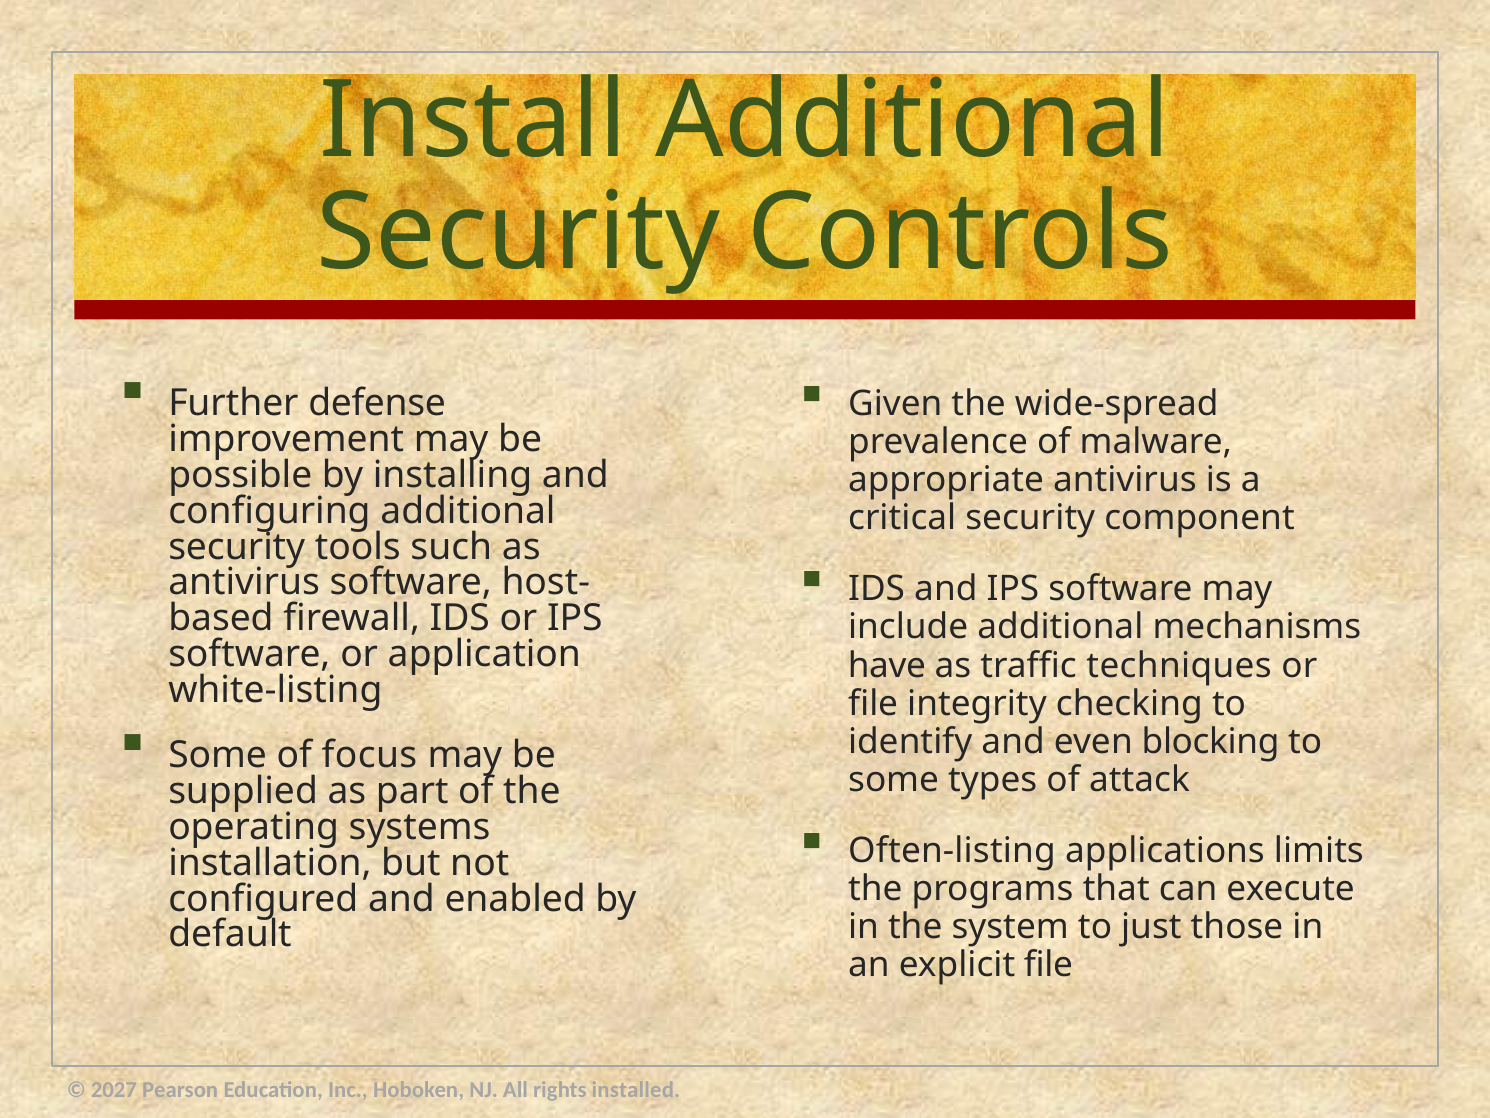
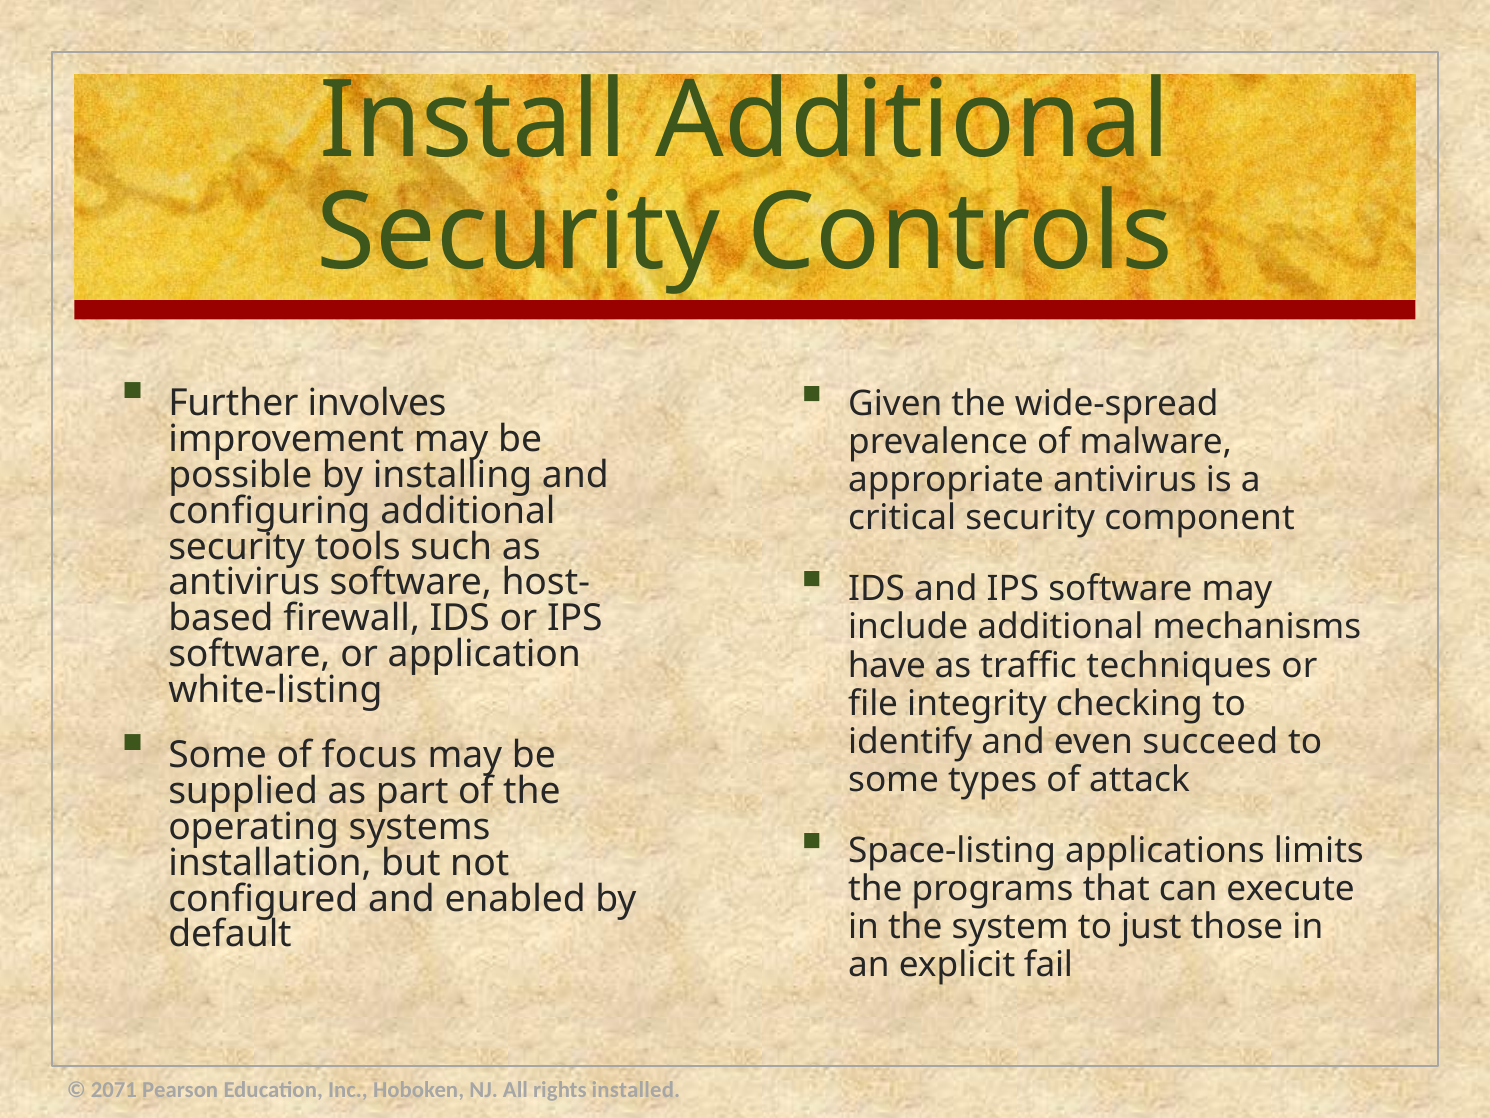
defense: defense -> involves (377, 403)
blocking: blocking -> succeed (1210, 741)
Often-listing: Often-listing -> Space-listing (952, 851)
explicit file: file -> fail (1048, 965)
2027: 2027 -> 2071 (114, 1089)
